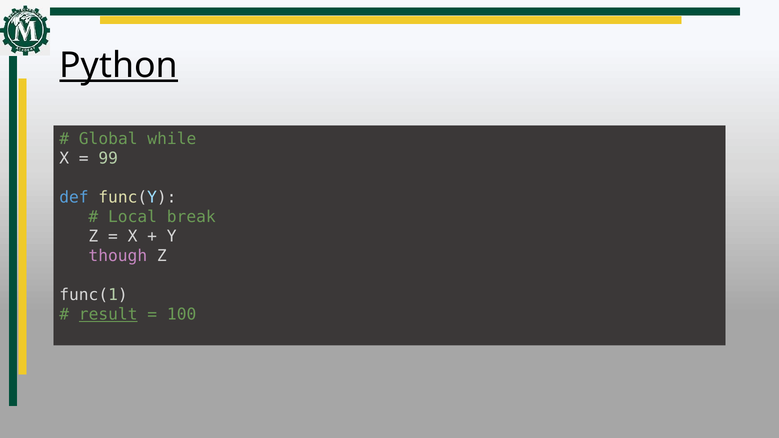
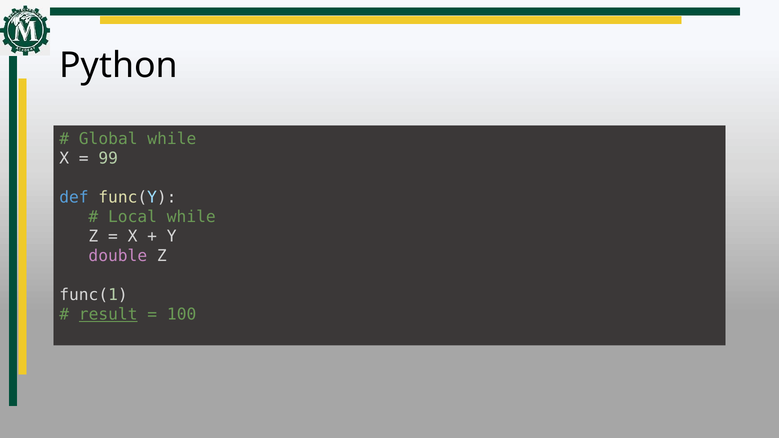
Python underline: present -> none (119, 65)
Local break: break -> while (191, 217)
though: though -> double (118, 256)
